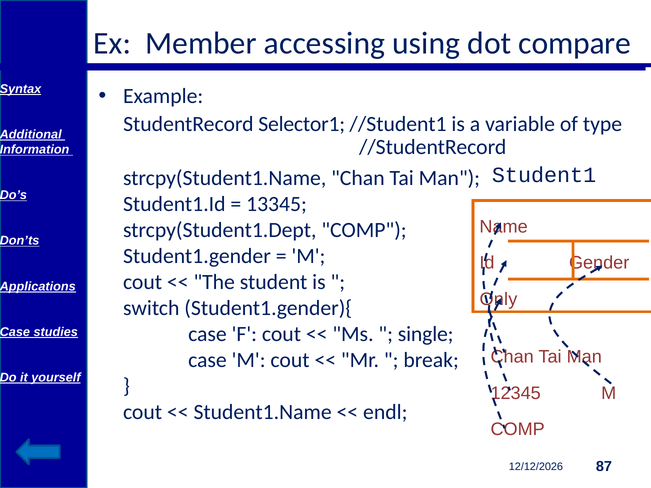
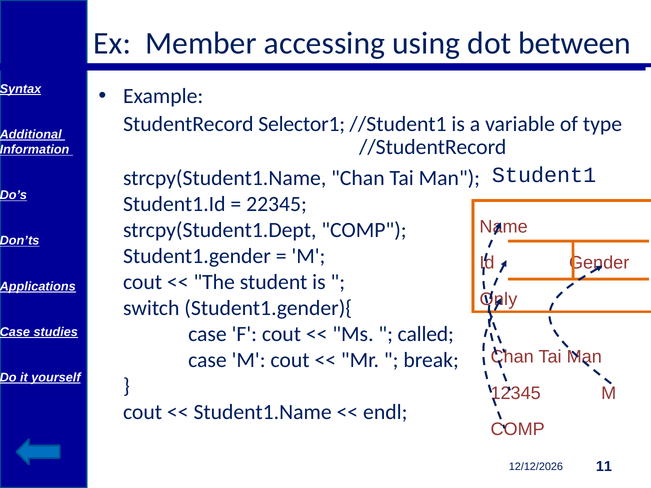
compare: compare -> between (575, 43)
13345: 13345 -> 22345 (277, 204)
single: single -> called (426, 334)
87: 87 -> 11 (604, 467)
